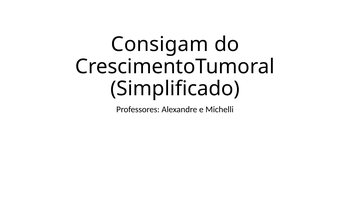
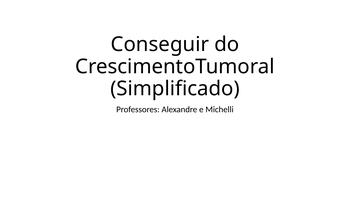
Consigam: Consigam -> Conseguir (160, 44)
